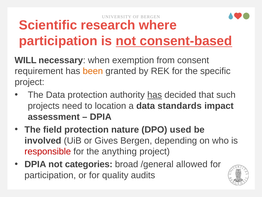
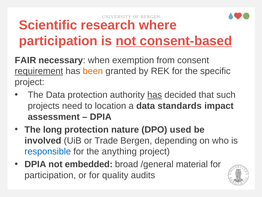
WILL: WILL -> FAIR (25, 60)
requirement underline: none -> present (39, 71)
field: field -> long (53, 129)
Gives: Gives -> Trade (106, 140)
responsible colour: red -> blue (48, 151)
categories: categories -> embedded (89, 164)
allowed: allowed -> material (192, 164)
